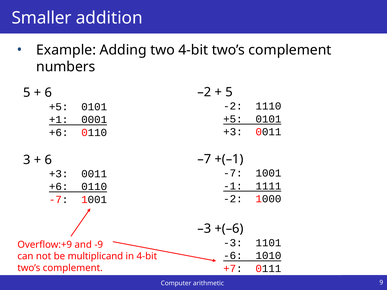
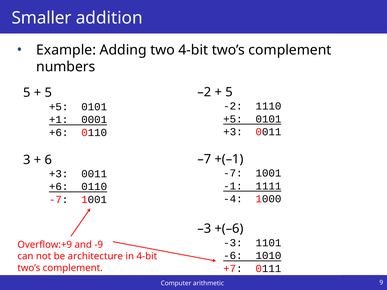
6: 6 -> 5 (48, 93)
-2: -2 -> -4 (233, 199)
multiplicand: multiplicand -> architecture (95, 257)
